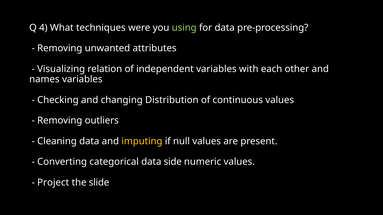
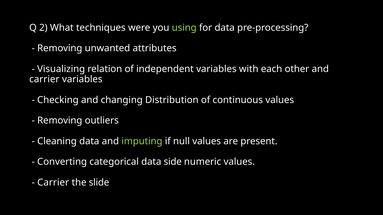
4: 4 -> 2 (43, 28)
names: names -> carrier (44, 79)
imputing colour: yellow -> light green (142, 141)
Project: Project -> Carrier (53, 183)
